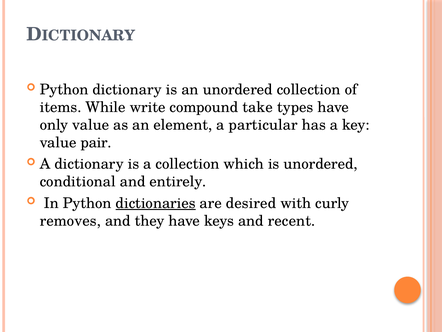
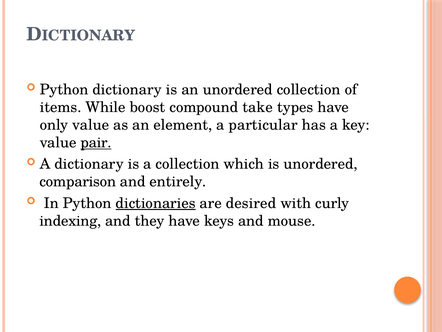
write: write -> boost (148, 107)
pair underline: none -> present (96, 142)
conditional: conditional -> comparison (78, 181)
removes: removes -> indexing (70, 221)
recent: recent -> mouse (292, 221)
